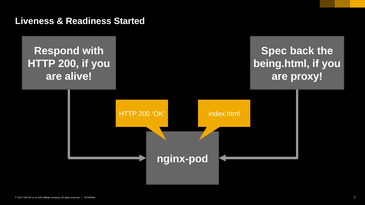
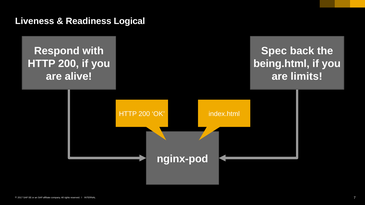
Started: Started -> Logical (129, 21)
proxy: proxy -> limits (306, 76)
